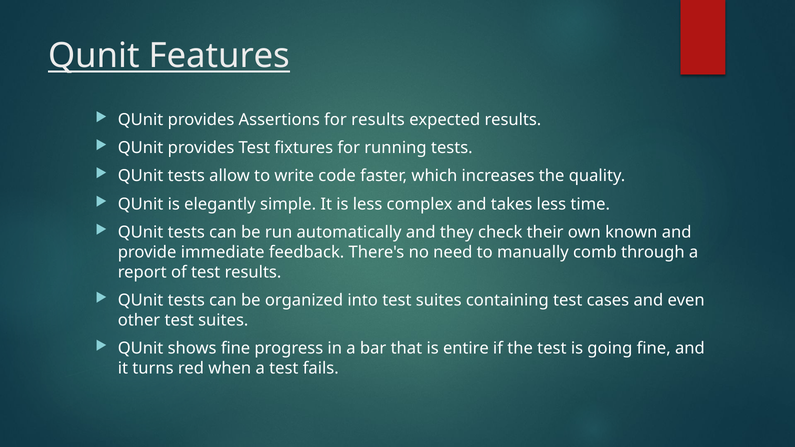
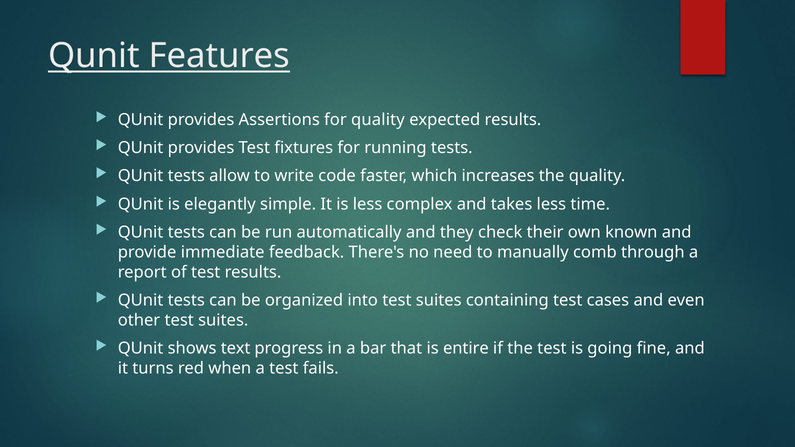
for results: results -> quality (378, 120)
shows fine: fine -> text (236, 349)
